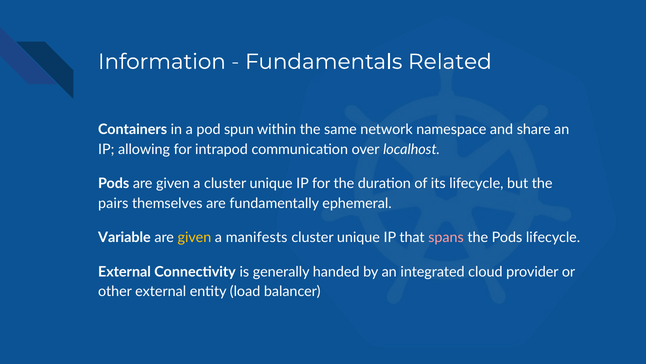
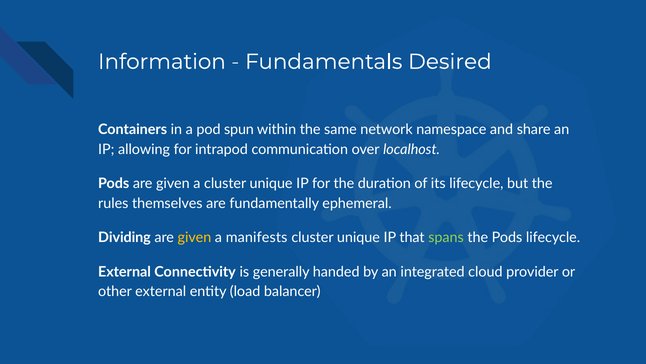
Related: Related -> Desired (450, 62)
pairs: pairs -> rules (113, 203)
Variable: Variable -> Dividing (124, 237)
spans colour: pink -> light green (446, 237)
